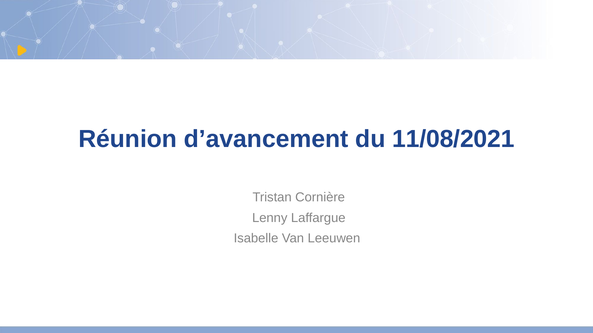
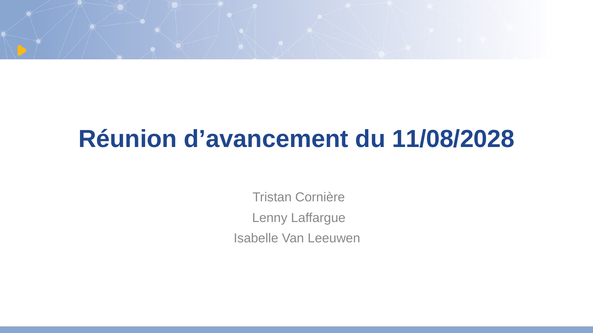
11/08/2021: 11/08/2021 -> 11/08/2028 (453, 139)
